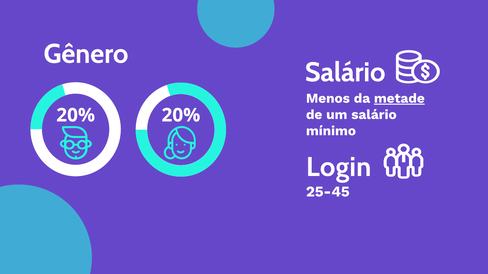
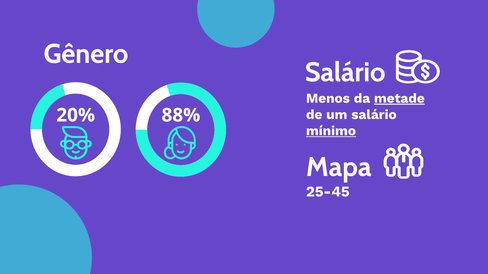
20%: 20% -> 88% (181, 115)
mínimo underline: none -> present (331, 131)
Login: Login -> Mapa (339, 167)
